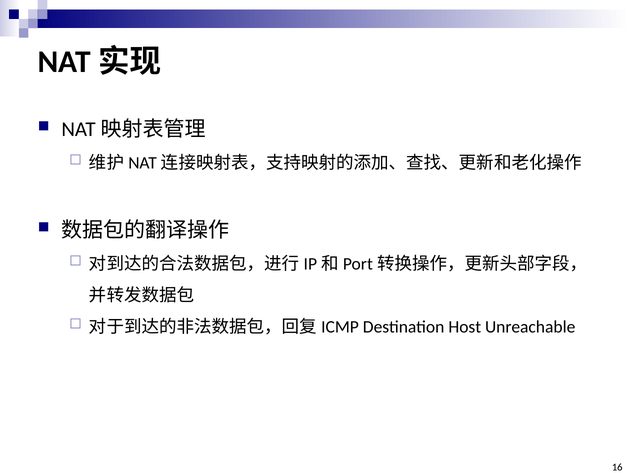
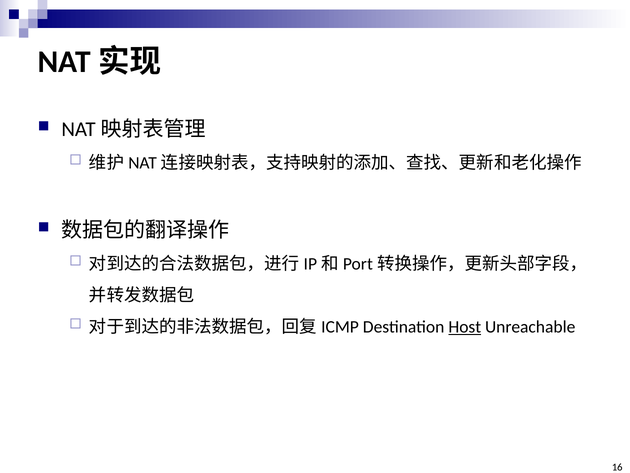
Host underline: none -> present (465, 327)
